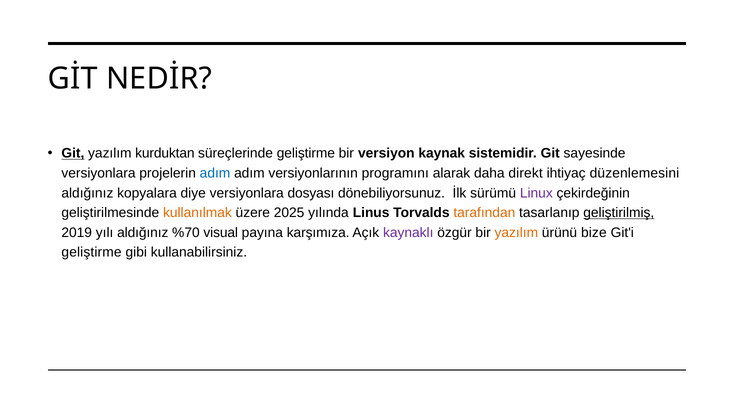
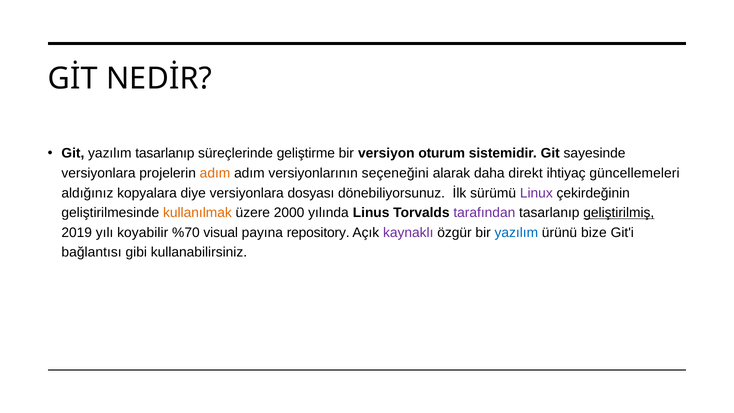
Git underline: present -> none (73, 153)
yazılım kurduktan: kurduktan -> tasarlanıp (165, 153)
kaynak: kaynak -> oturum (442, 153)
adım colour: blue -> orange (215, 173)
programını: programını -> seçeneğini (395, 173)
düzenlemesini: düzenlemesini -> güncellemeleri (634, 173)
2025: 2025 -> 2000 (289, 213)
tarafından colour: orange -> purple (484, 213)
yılı aldığınız: aldığınız -> koyabilir (143, 233)
karşımıza: karşımıza -> repository (318, 233)
yazılım colour: orange -> blue (516, 233)
geliştirme: geliştirme -> bağlantısı (92, 252)
